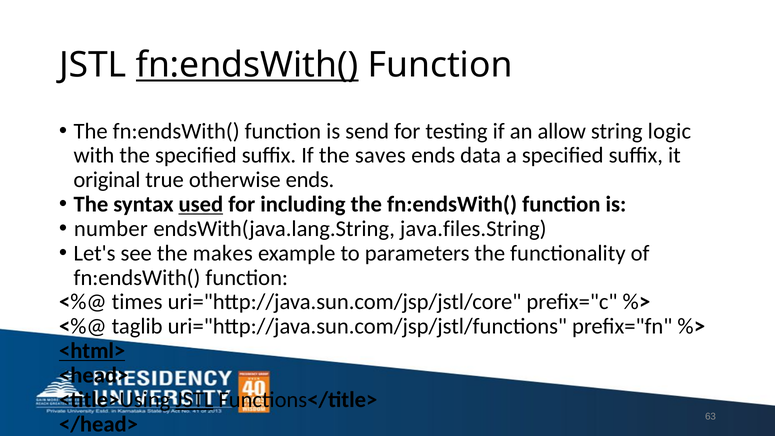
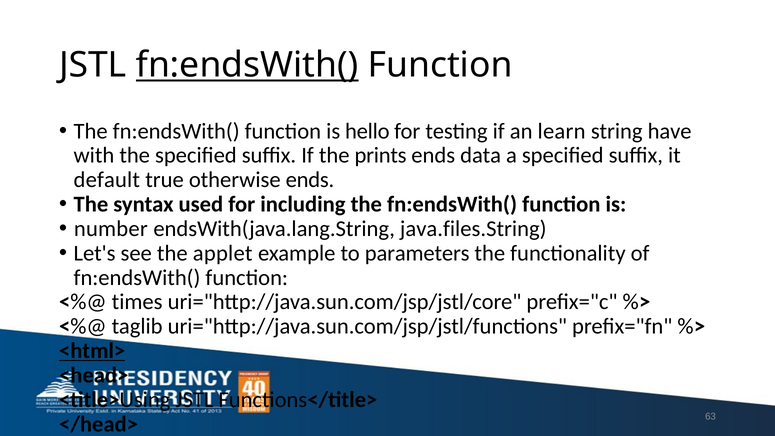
send: send -> hello (367, 131)
allow: allow -> learn (562, 131)
logic: logic -> have (670, 131)
saves: saves -> prints (381, 155)
original: original -> default (107, 180)
used underline: present -> none (201, 204)
makes: makes -> applet (223, 253)
JSTL underline: present -> none (194, 400)
